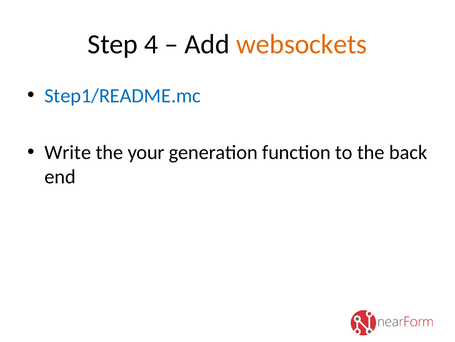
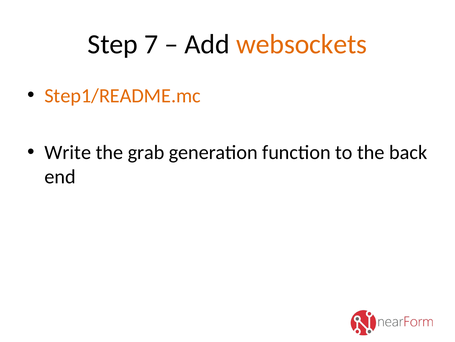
4: 4 -> 7 (151, 44)
Step1/README.mc colour: blue -> orange (123, 95)
your: your -> grab (146, 152)
